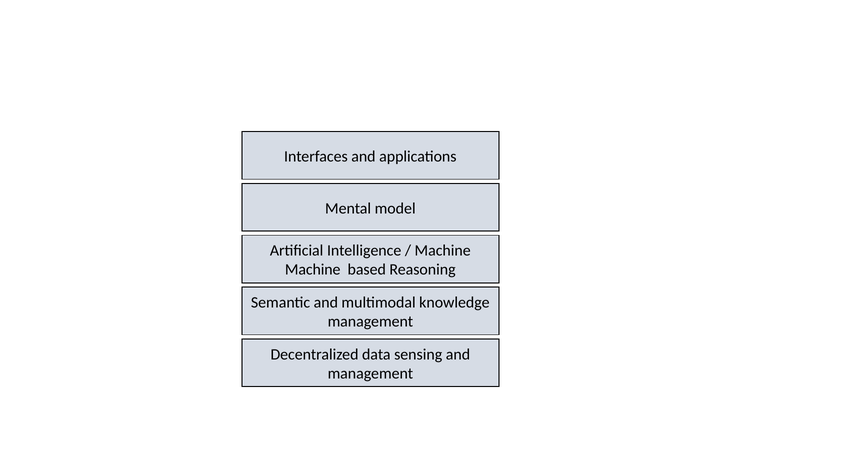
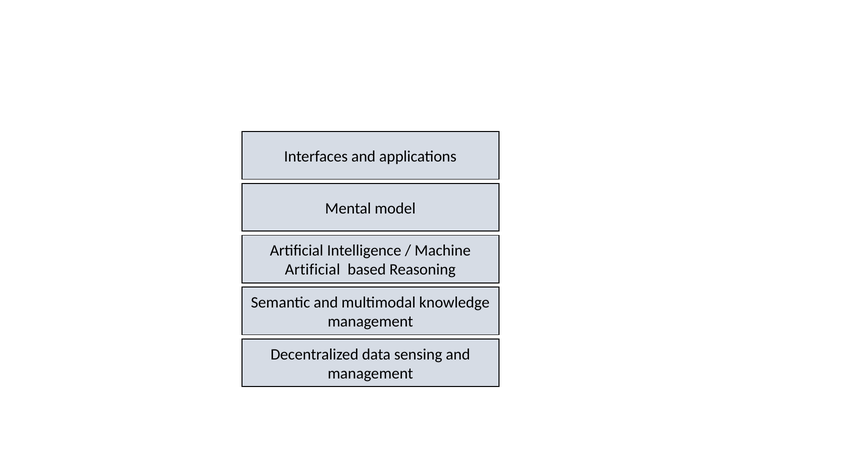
Machine: Machine -> Artificial (313, 270)
